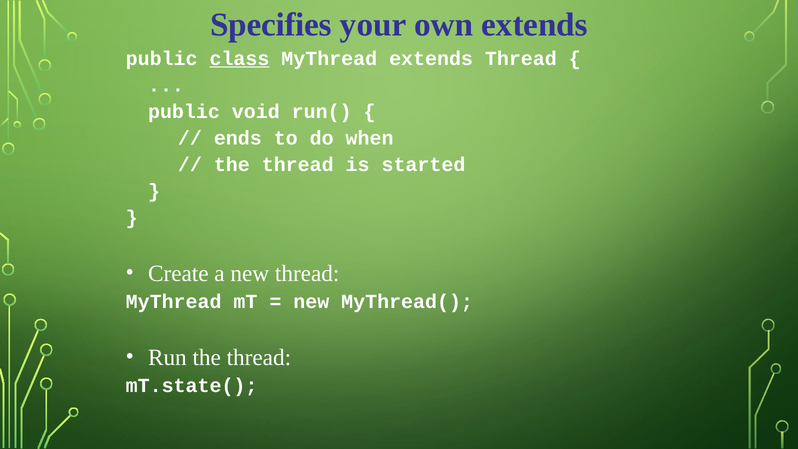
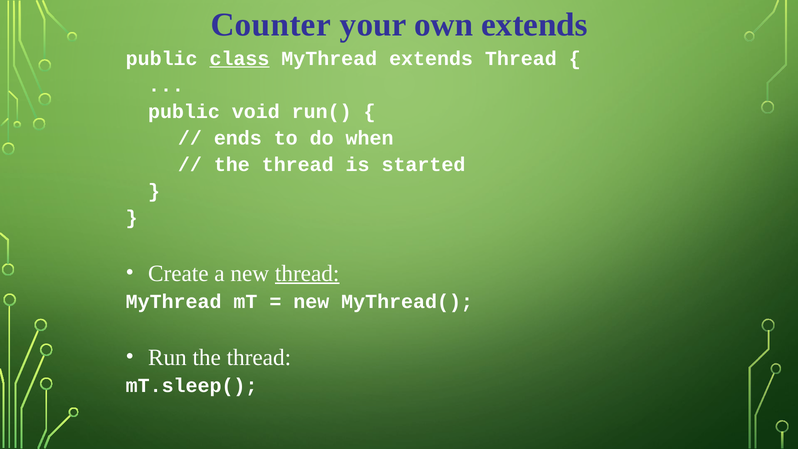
Specifies: Specifies -> Counter (271, 25)
thread underline: none -> present (307, 273)
mT.state(: mT.state( -> mT.sleep( (192, 386)
